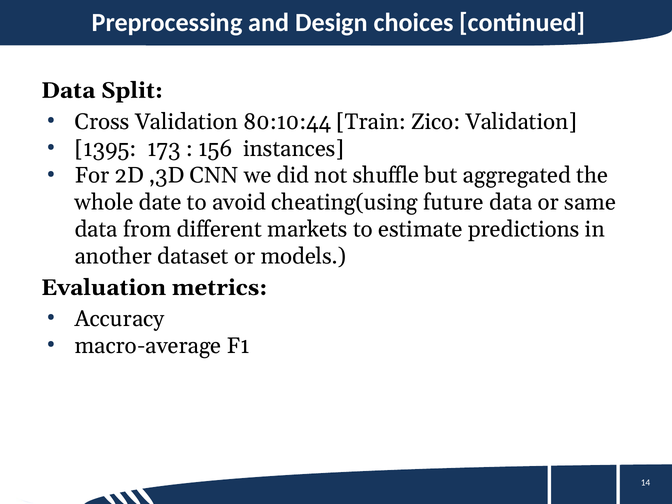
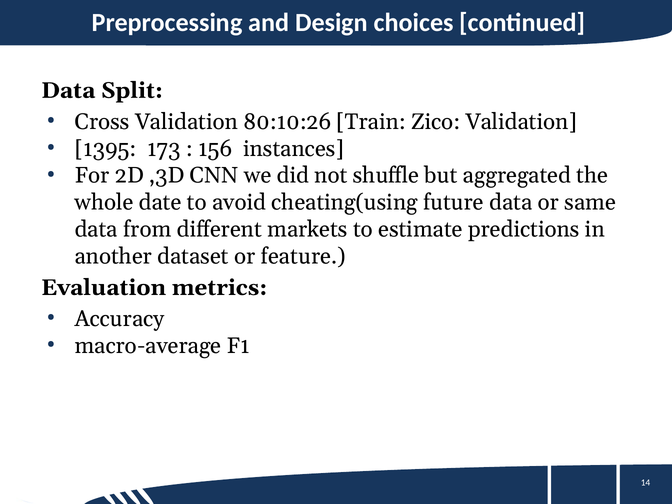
80:10:44: 80:10:44 -> 80:10:26 (287, 122)
models: models -> feature (303, 256)
